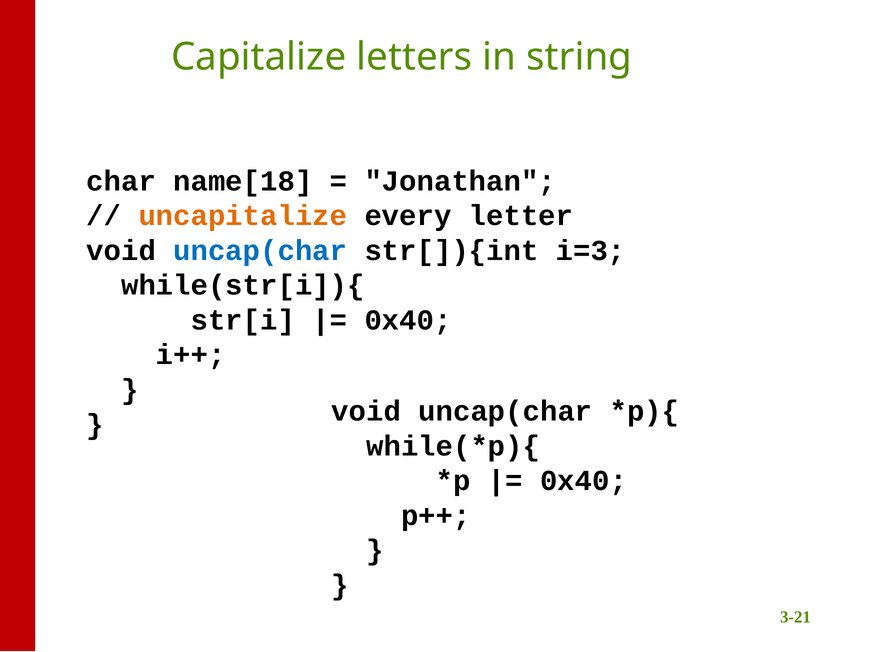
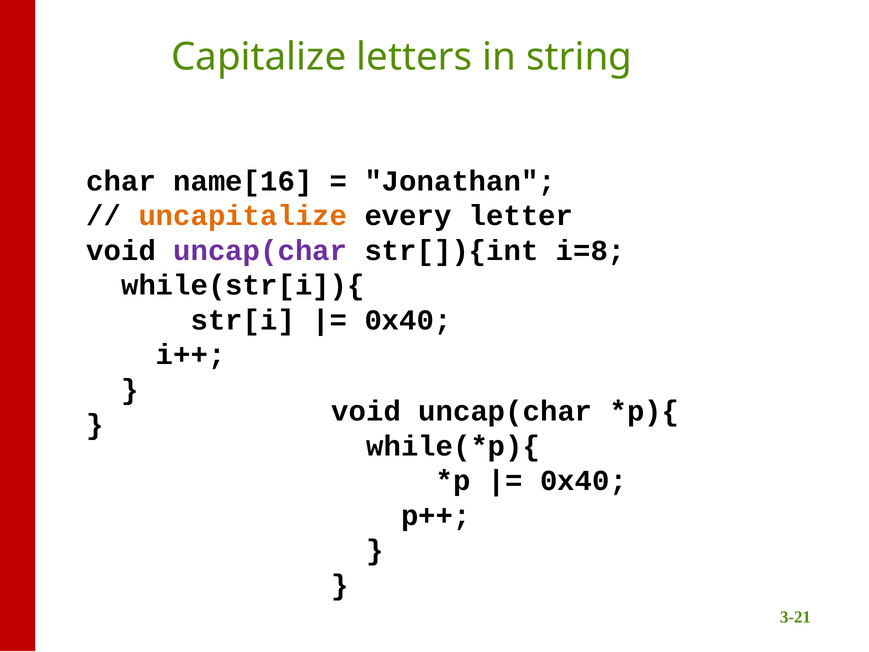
name[18: name[18 -> name[16 (243, 181)
uncap(char colour: blue -> purple (260, 250)
i=3: i=3 -> i=8 (591, 250)
